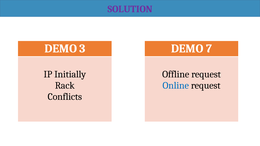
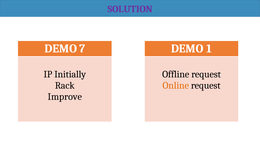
3: 3 -> 7 (82, 49)
7: 7 -> 1 (209, 49)
Online colour: blue -> orange (176, 86)
Conflicts: Conflicts -> Improve (65, 97)
